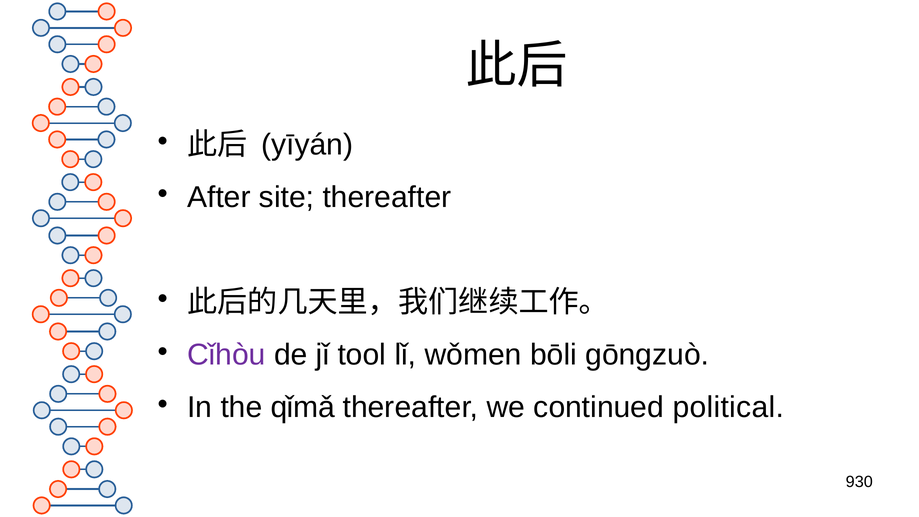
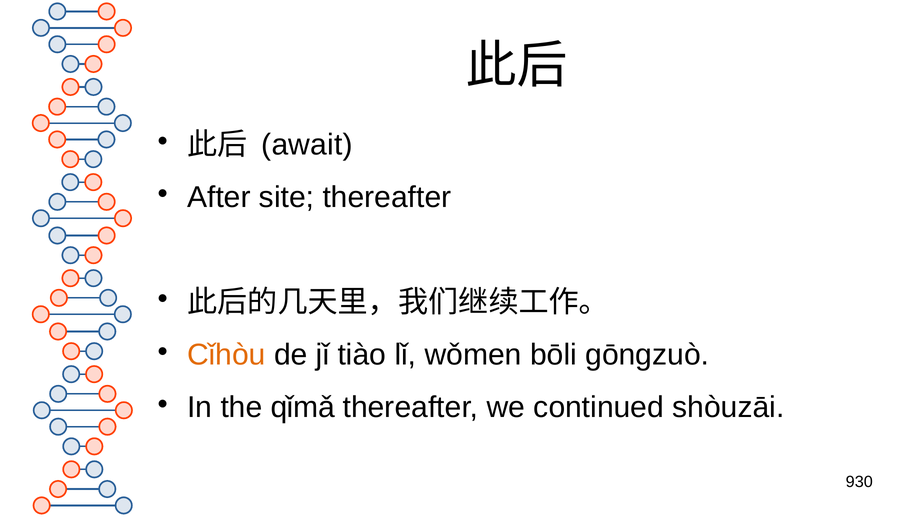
yīyán: yīyán -> await (307, 145)
Cǐhòu colour: purple -> orange (226, 355)
tool: tool -> tiào (362, 355)
political: political -> shòuzāi (728, 407)
